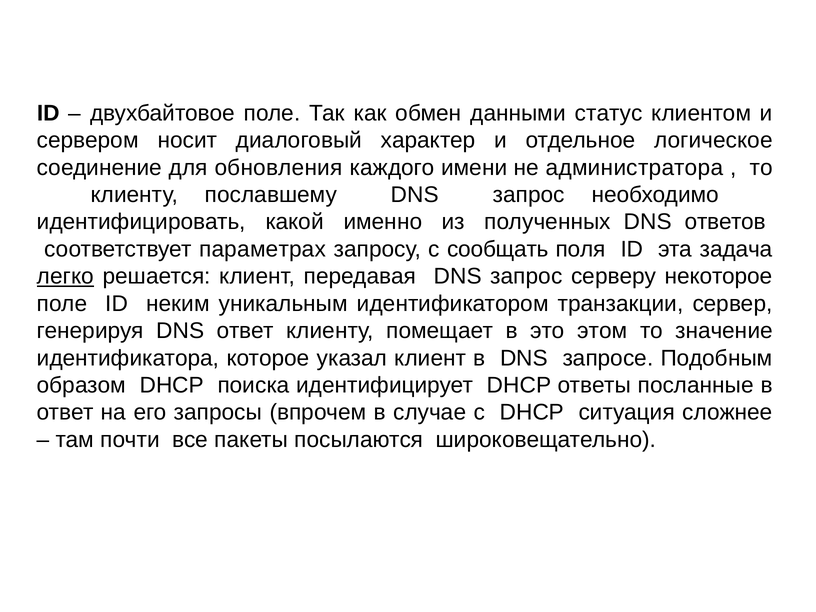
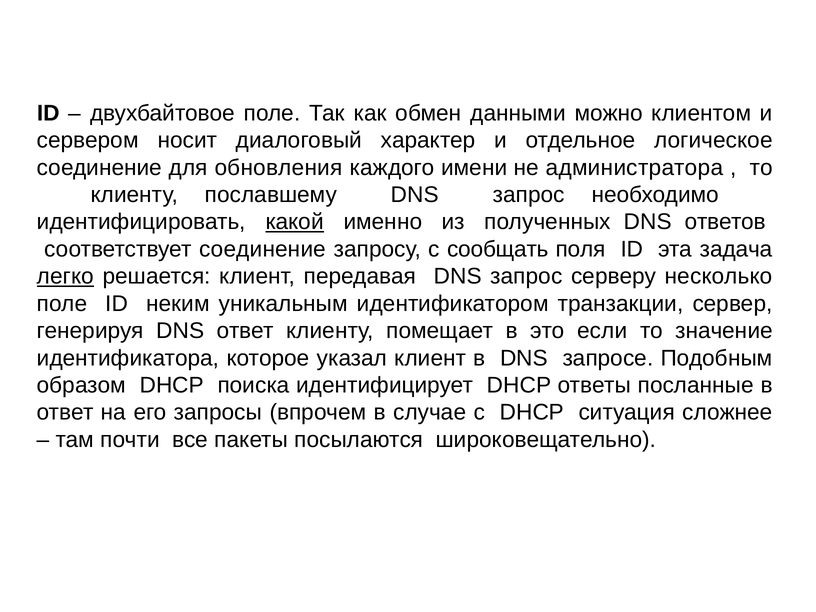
статус: статус -> можно (609, 113)
какой underline: none -> present (295, 222)
соответствует параметрах: параметрах -> соединение (263, 249)
некоторое: некоторое -> несколько (719, 276)
этом: этом -> если (602, 331)
